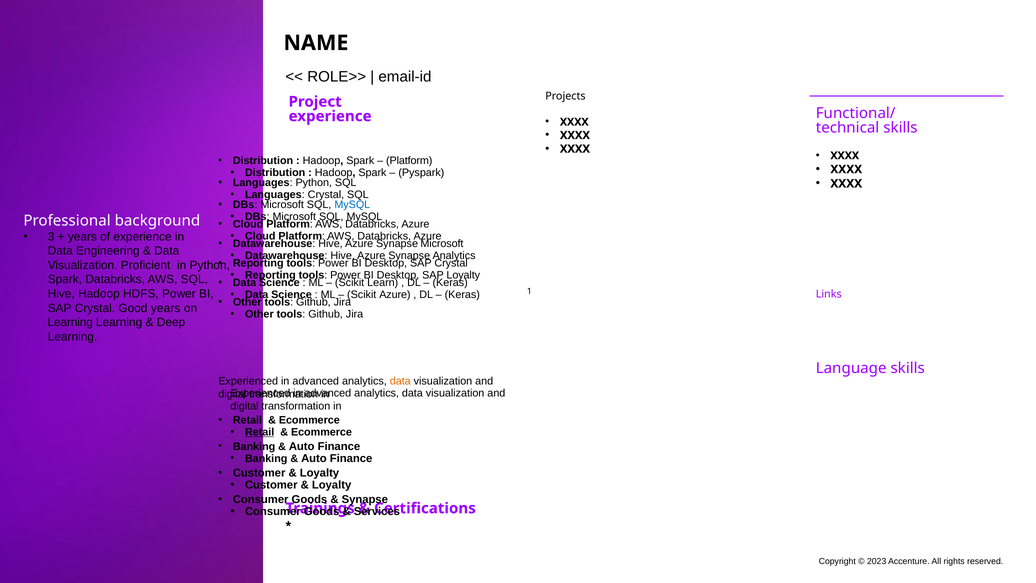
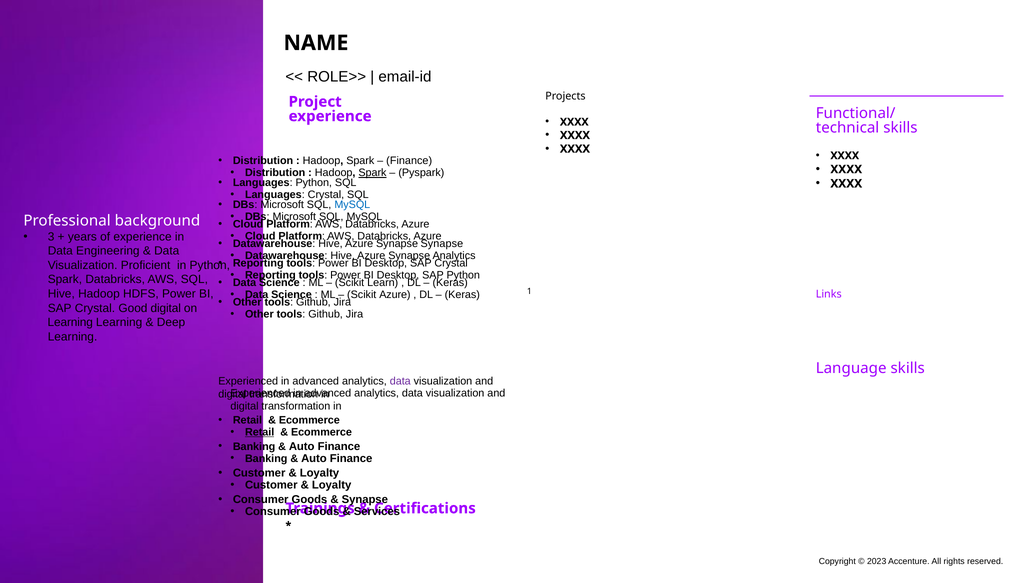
Platform: Platform -> Finance (409, 161)
Spark underline: none -> present (372, 173)
Synapse Microsoft: Microsoft -> Synapse (442, 244)
SAP Loyalty: Loyalty -> Python (463, 275)
Good years: years -> digital (166, 308)
data colour: orange -> purple (400, 381)
